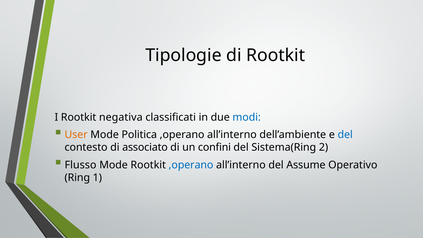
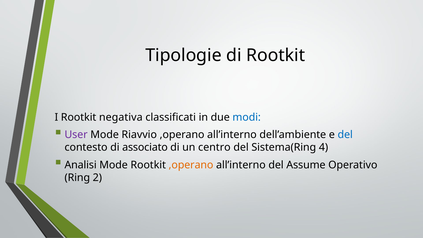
User colour: orange -> purple (76, 135)
Politica: Politica -> Riavvio (139, 135)
confini: confini -> centro (214, 147)
2: 2 -> 4 (323, 147)
Flusso: Flusso -> Analisi (81, 165)
,operano colour: blue -> orange (191, 165)
1: 1 -> 2 (97, 178)
